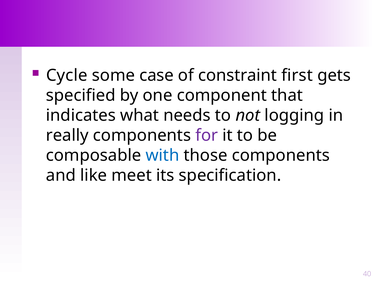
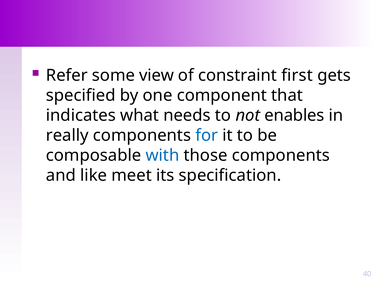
Cycle: Cycle -> Refer (67, 76)
case: case -> view (157, 76)
logging: logging -> enables (294, 116)
for colour: purple -> blue (207, 136)
